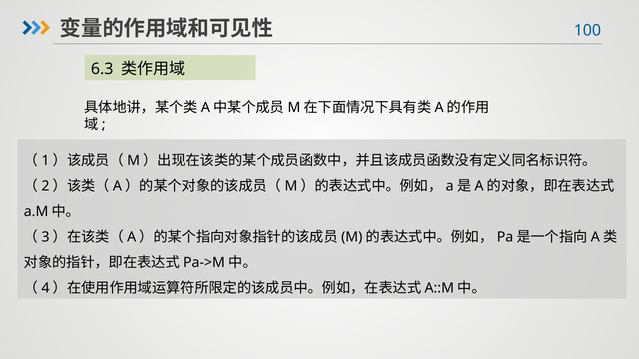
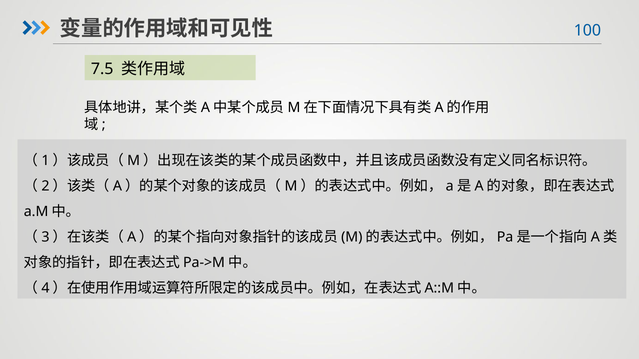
6.3: 6.3 -> 7.5 (102, 69)
